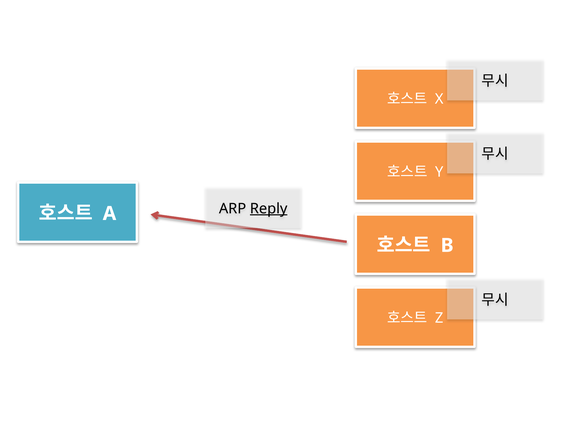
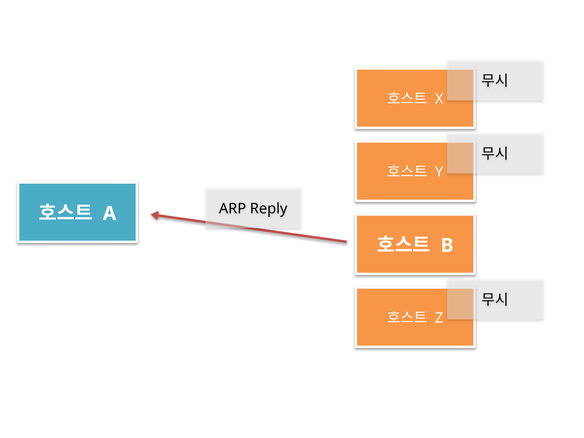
Reply underline: present -> none (269, 209)
